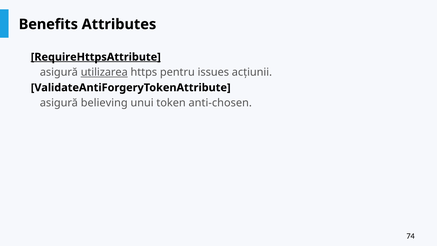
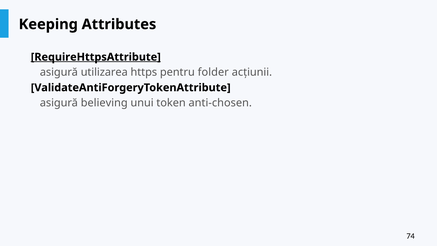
Benefits: Benefits -> Keeping (48, 24)
utilizarea underline: present -> none (104, 72)
issues: issues -> folder (213, 72)
